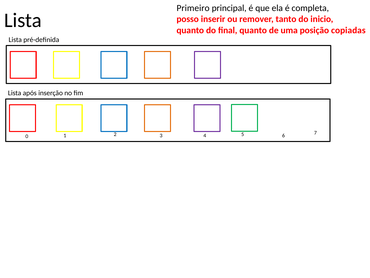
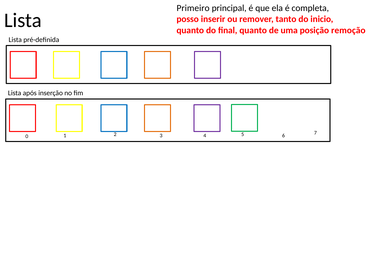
copiadas: copiadas -> remoção (348, 30)
